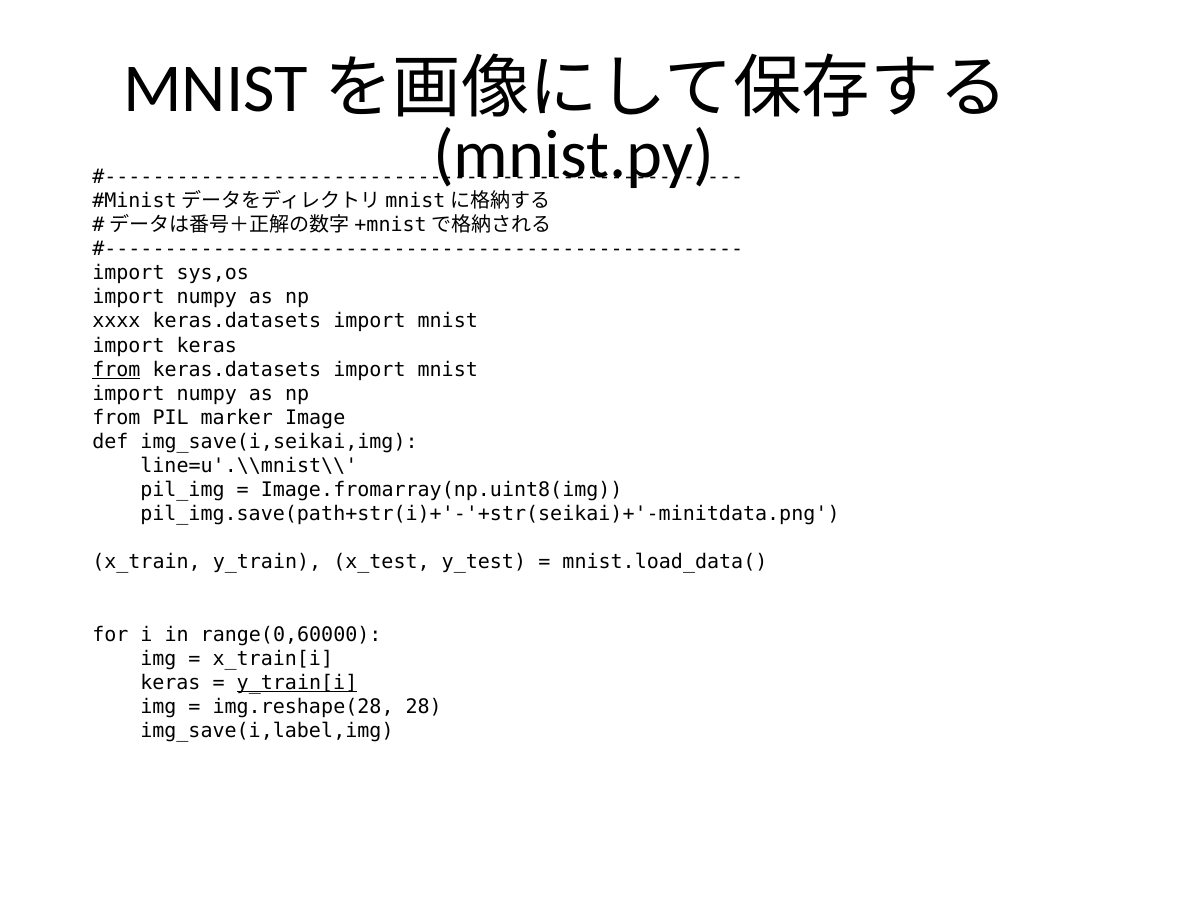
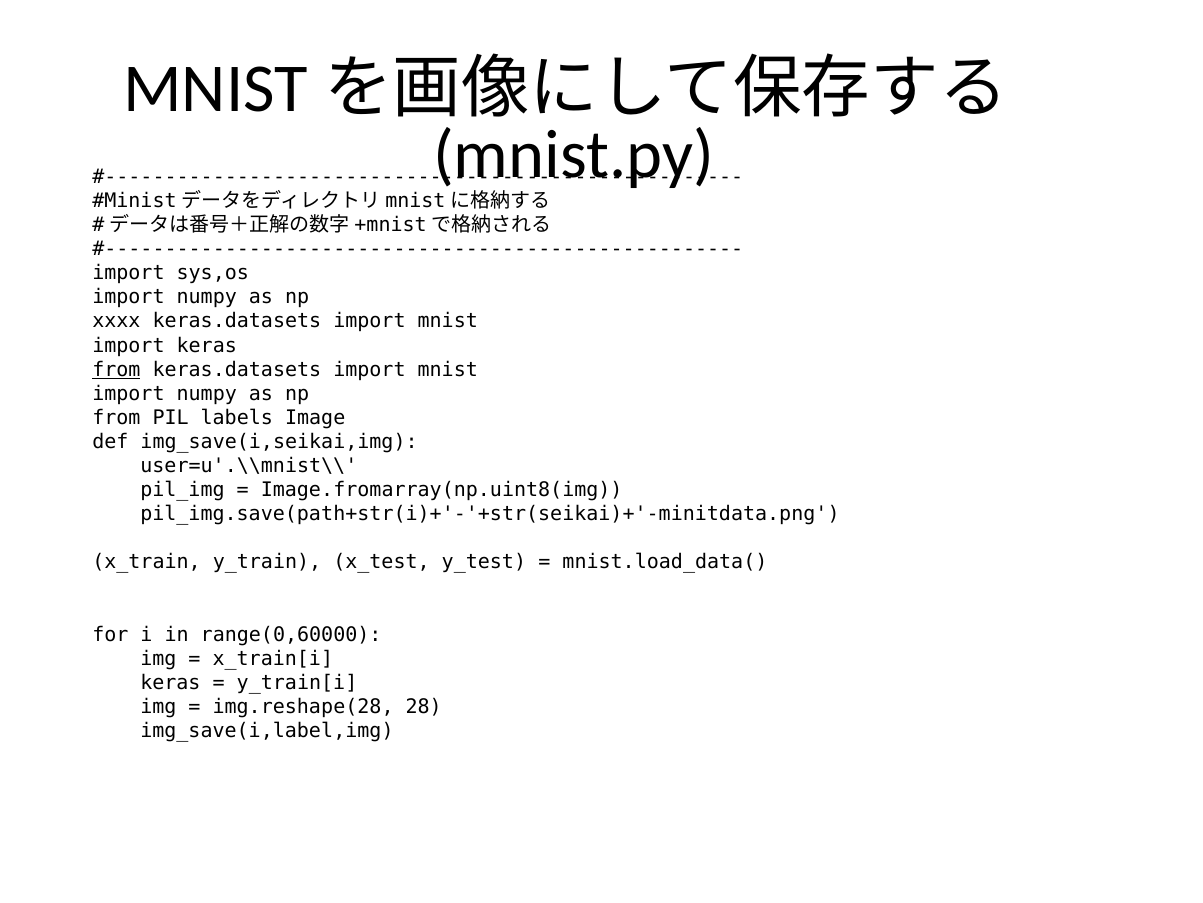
marker: marker -> labels (237, 417)
line=u'.\\mnist\\: line=u'.\\mnist\\ -> user=u'.\\mnist\\ (249, 465)
y_train[i underline: present -> none (297, 682)
